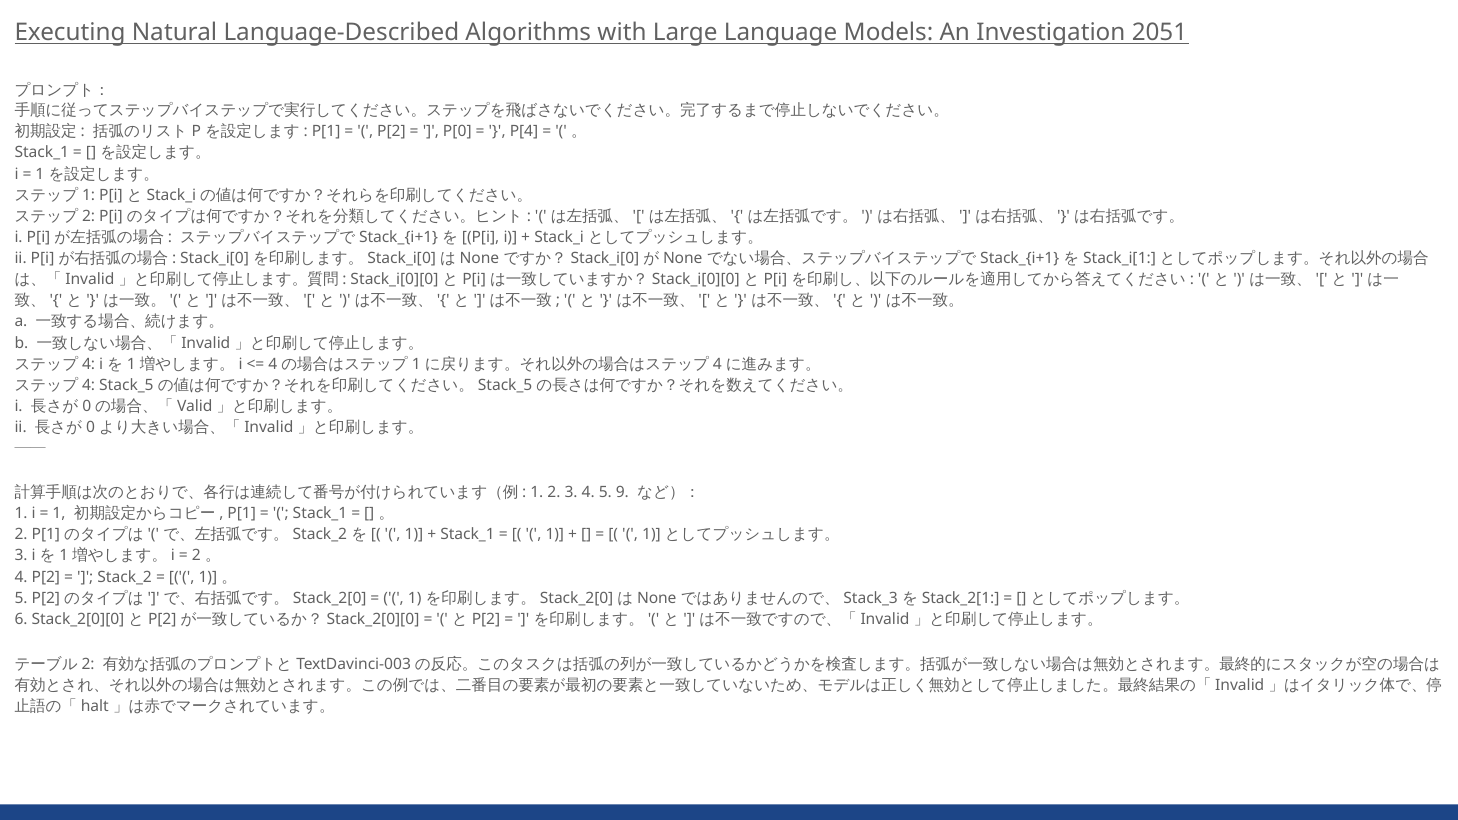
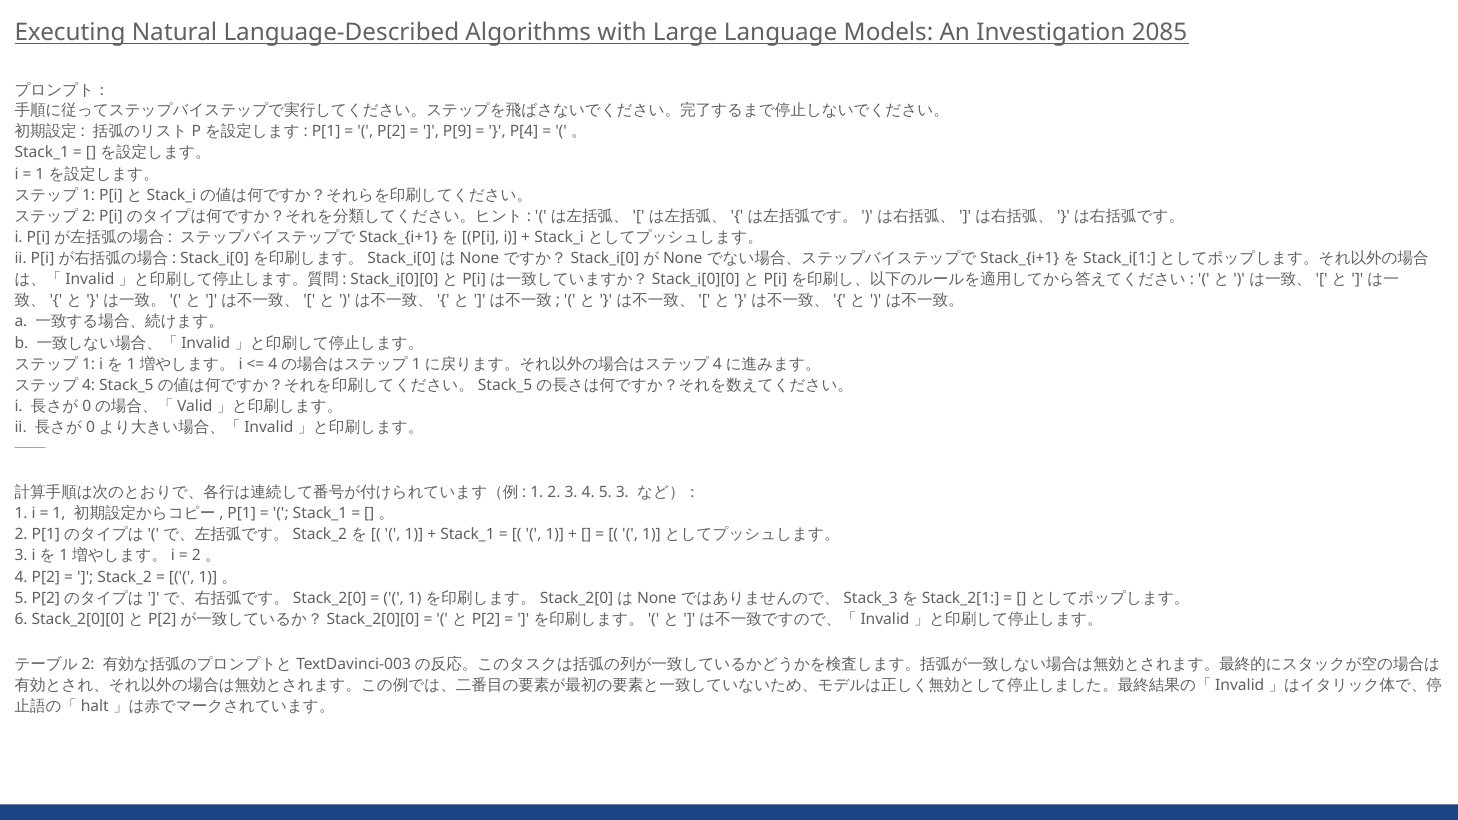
2051: 2051 -> 2085 (1159, 33)
P[0: P[0 -> P[9 (457, 132)
4: 4 -> 1 (89, 364)
5 9: 9 -> 3 (622, 493)
